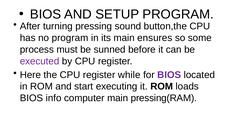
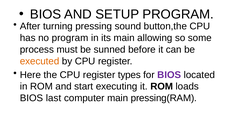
ensures: ensures -> allowing (155, 38)
executed colour: purple -> orange (40, 61)
while: while -> types (129, 75)
info: info -> last (54, 98)
